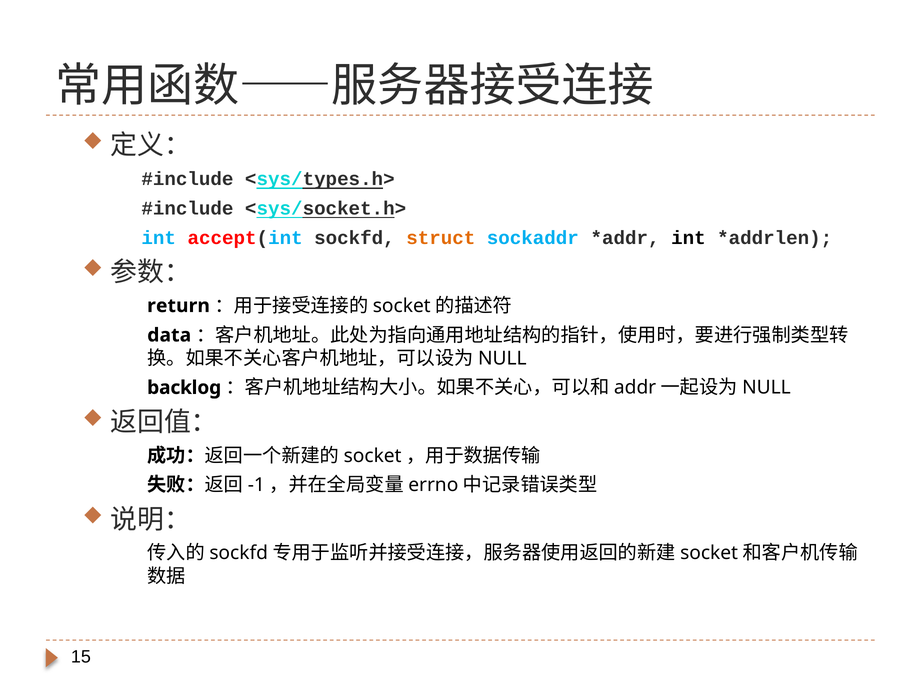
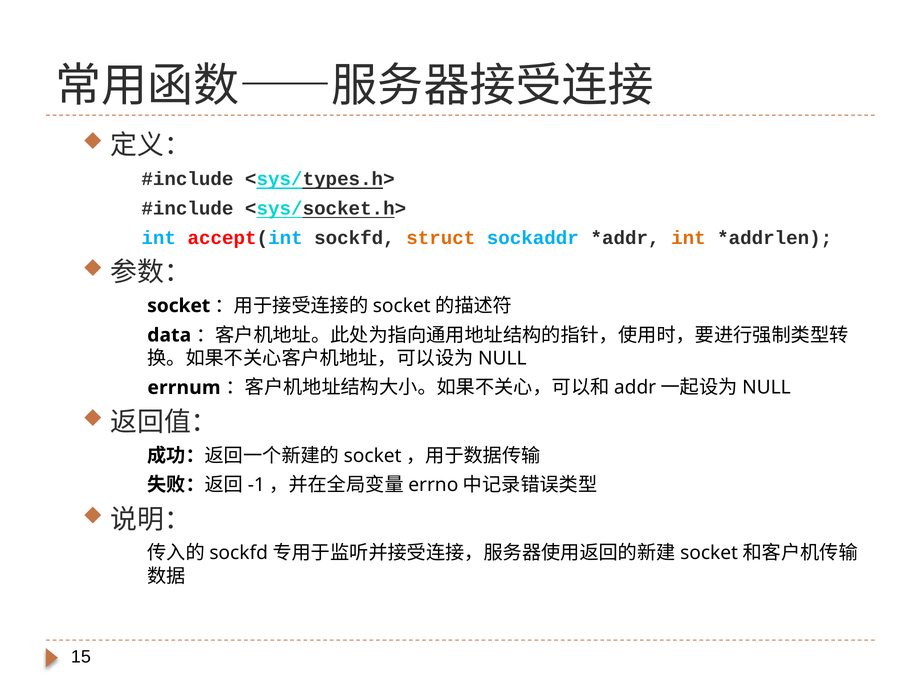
int colour: black -> orange (688, 238)
return: return -> socket (179, 306)
backlog: backlog -> errnum (184, 387)
